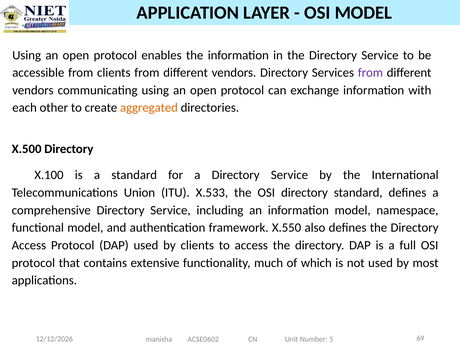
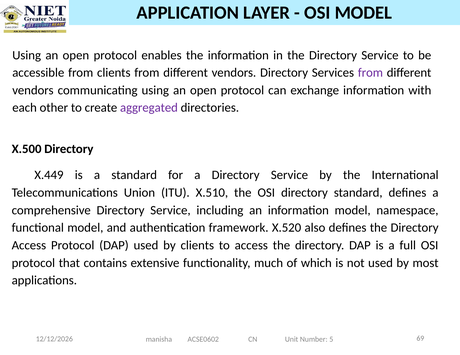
aggregated colour: orange -> purple (149, 108)
X.100: X.100 -> X.449 (49, 175)
X.533: X.533 -> X.510 (212, 193)
X.550: X.550 -> X.520 (287, 228)
